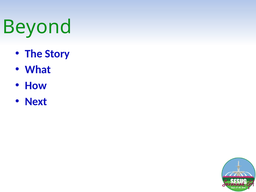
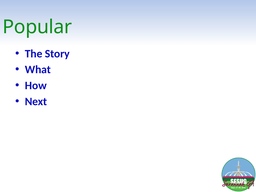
Beyond: Beyond -> Popular (37, 27)
